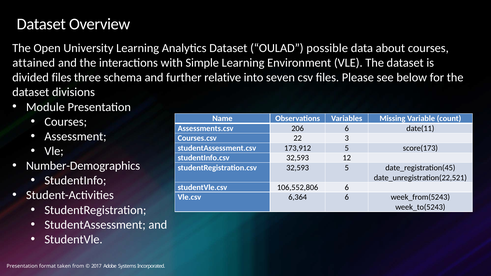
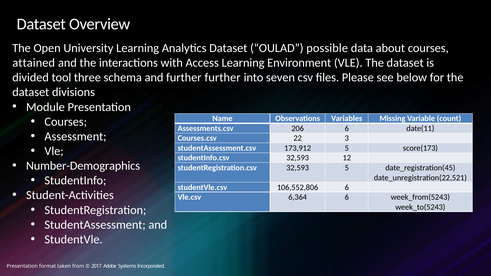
Simple: Simple -> Access (202, 63)
divided files: files -> tool (61, 78)
further relative: relative -> further (223, 78)
